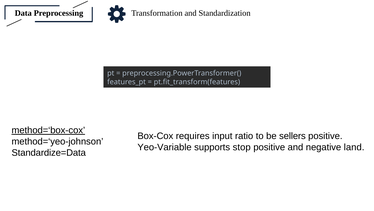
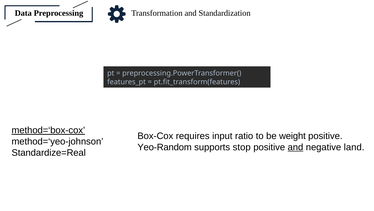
sellers: sellers -> weight (292, 136)
Yeo-Variable: Yeo-Variable -> Yeo-Random (165, 147)
and underline: none -> present (295, 147)
Standardize=Data: Standardize=Data -> Standardize=Real (49, 152)
